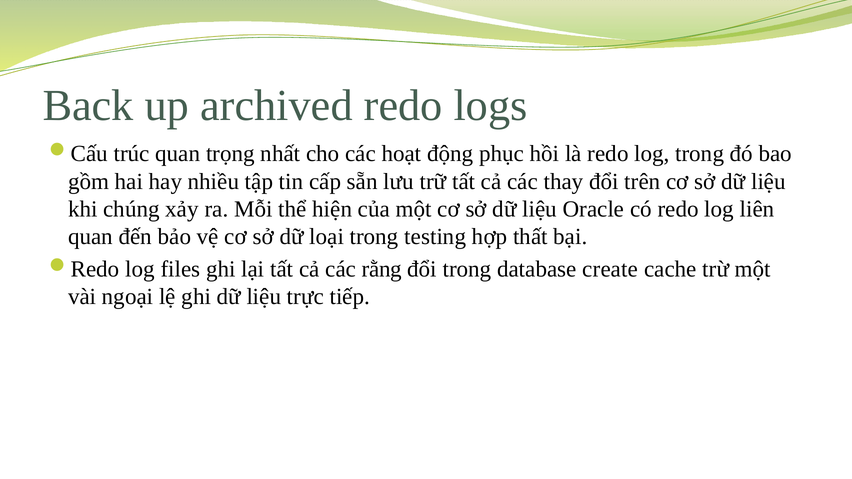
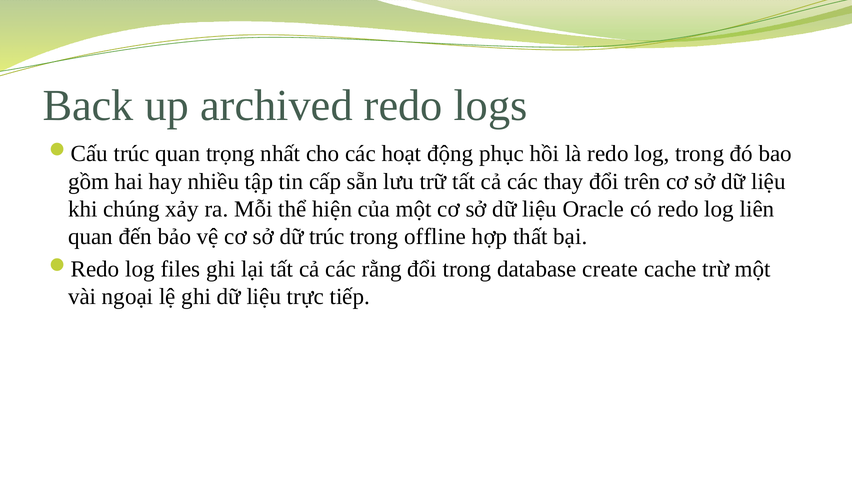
dữ loại: loại -> trúc (327, 237)
testing: testing -> offline (435, 237)
